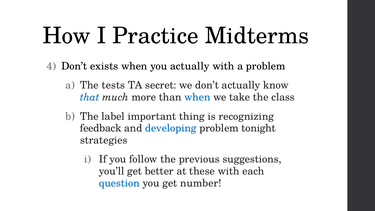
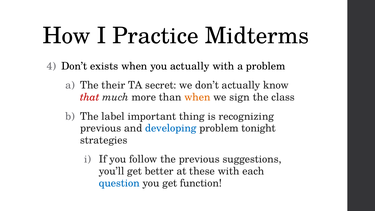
tests: tests -> their (113, 85)
that colour: blue -> red (90, 97)
when colour: blue -> orange (197, 97)
take: take -> sign (240, 97)
feedback: feedback -> previous (101, 128)
number: number -> function (201, 183)
